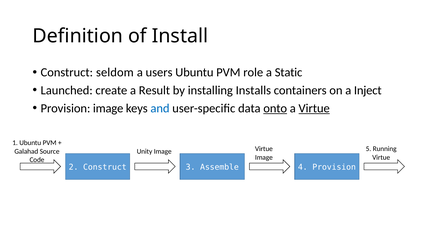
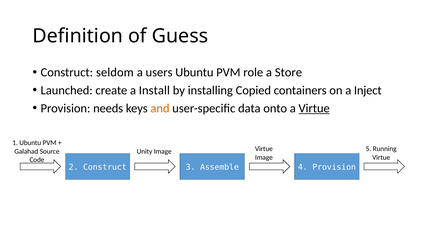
Install: Install -> Guess (180, 36)
Static: Static -> Store (288, 72)
Result: Result -> Install (154, 90)
Installs: Installs -> Copied (253, 90)
Provision image: image -> needs (108, 108)
and colour: blue -> orange (160, 108)
onto underline: present -> none (275, 108)
